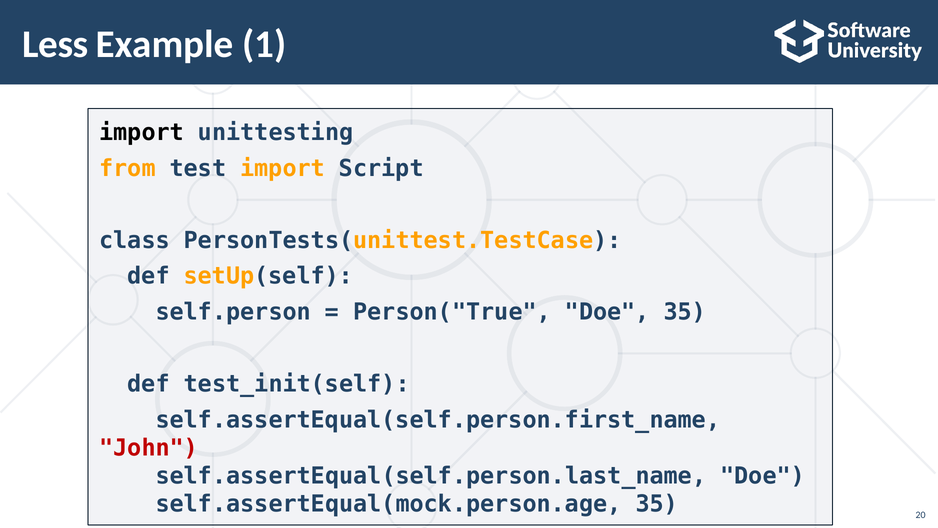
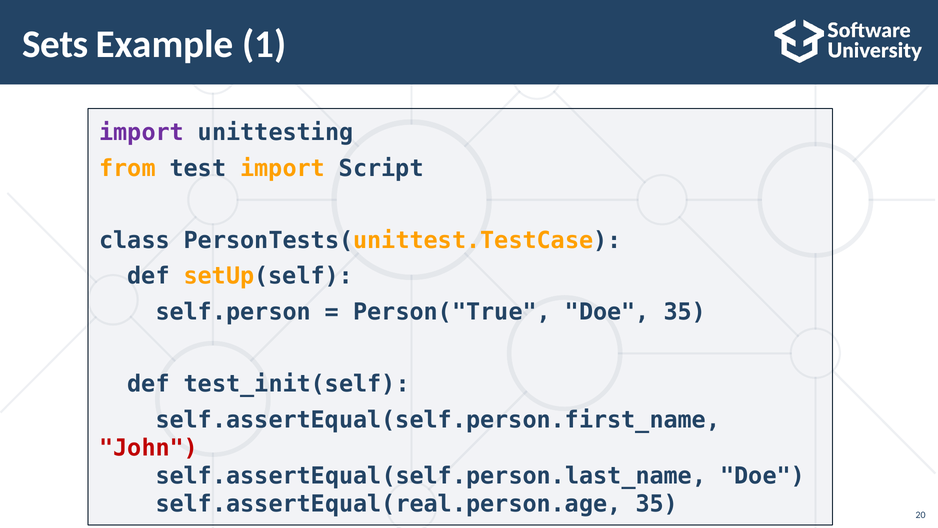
Less: Less -> Sets (55, 44)
import colour: black -> purple (142, 132)
self.assertEqual(mock.person.age: self.assertEqual(mock.person.age -> self.assertEqual(real.person.age (389, 504)
